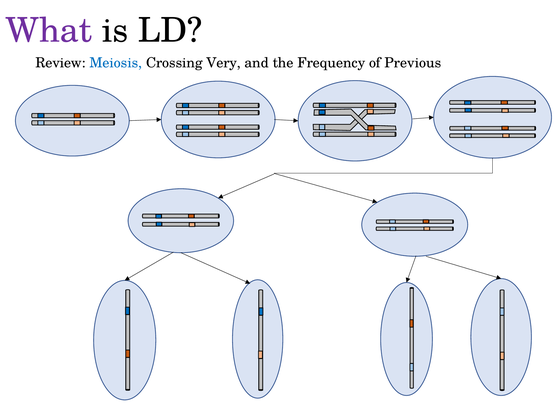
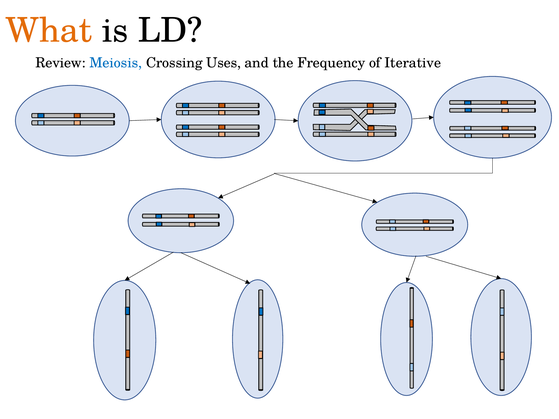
What colour: purple -> orange (49, 30)
Very: Very -> Uses (224, 63)
Previous: Previous -> Iterative (413, 63)
